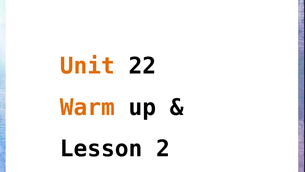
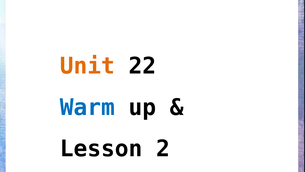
Warm colour: orange -> blue (87, 107)
